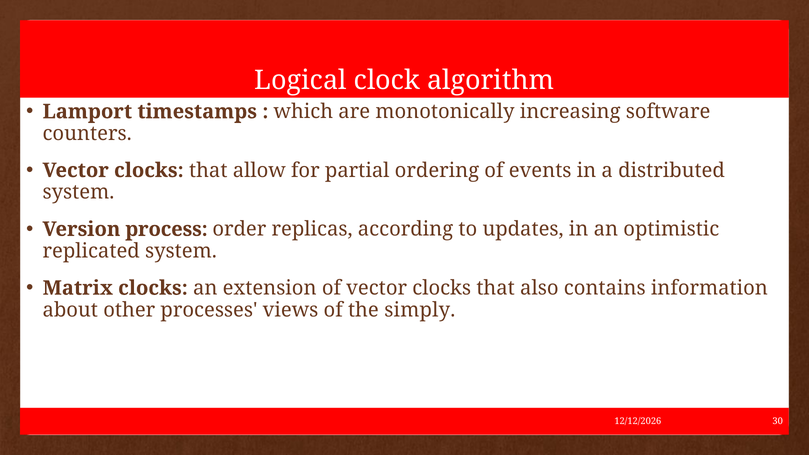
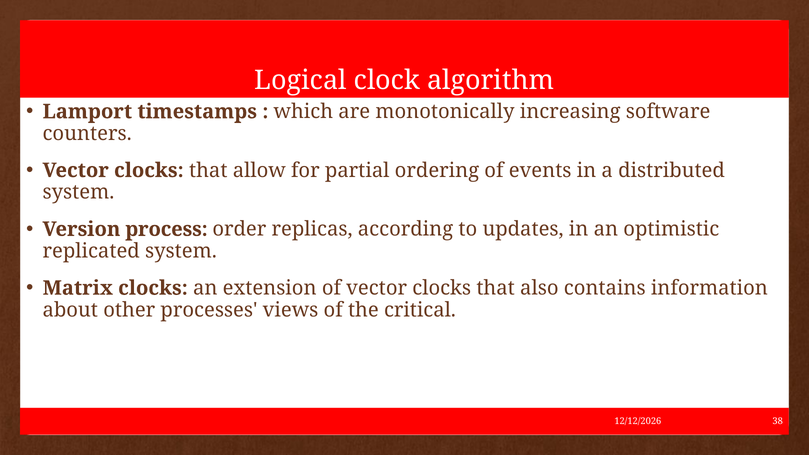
simply: simply -> critical (420, 310)
30: 30 -> 38 (778, 421)
